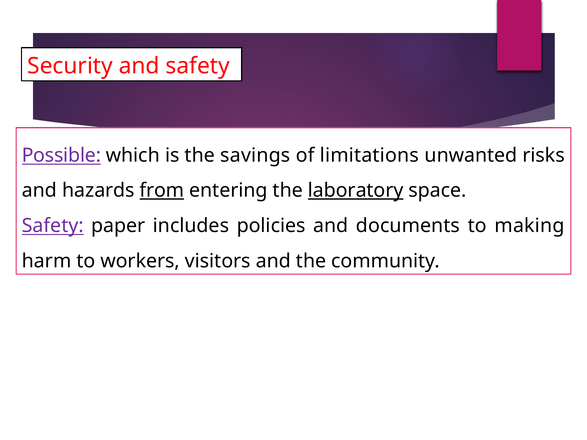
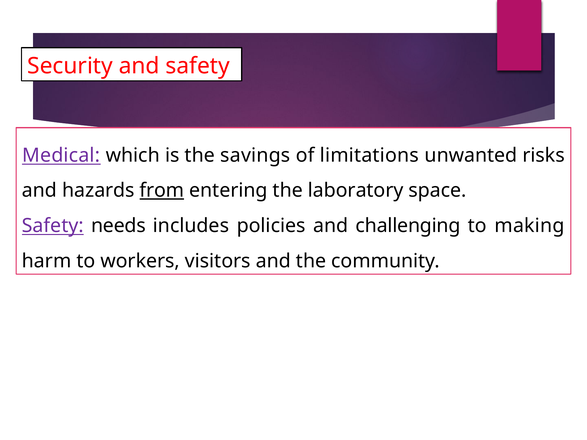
Possible: Possible -> Medical (61, 155)
laboratory underline: present -> none (356, 191)
paper: paper -> needs (118, 226)
documents: documents -> challenging (408, 226)
